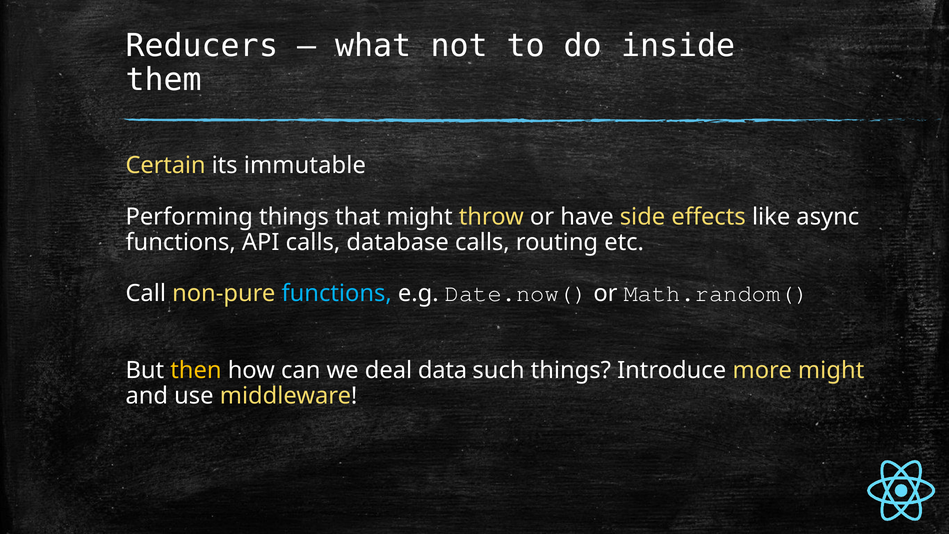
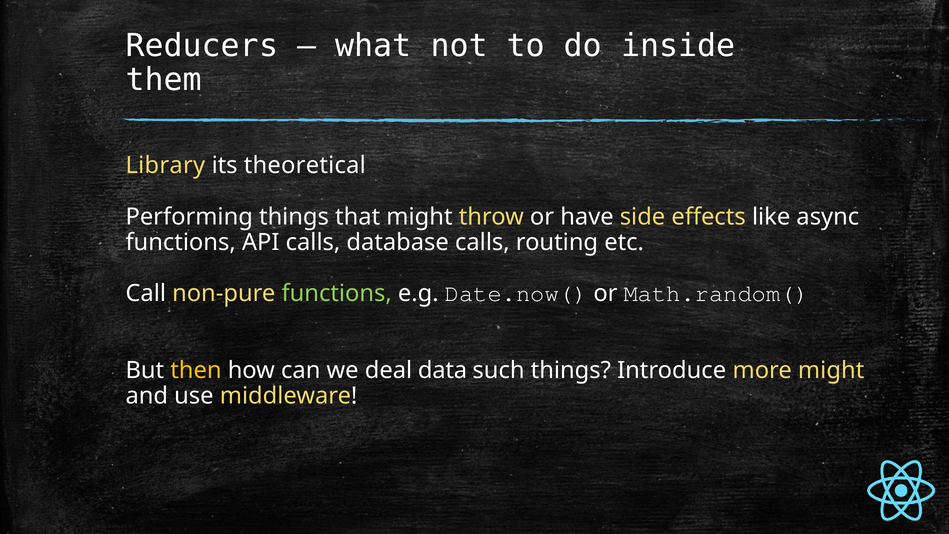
Certain: Certain -> Library (165, 165)
immutable: immutable -> theoretical (305, 165)
functions colour: light blue -> light green (337, 294)
